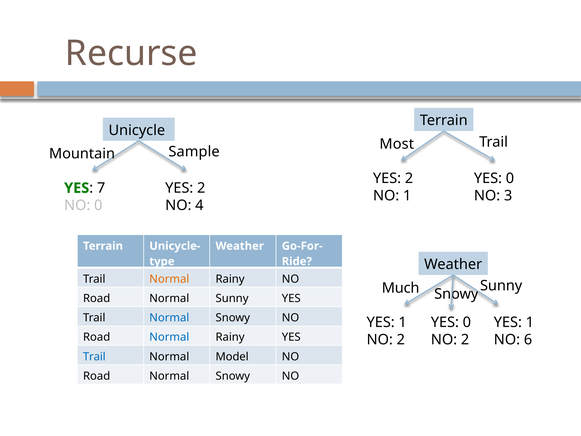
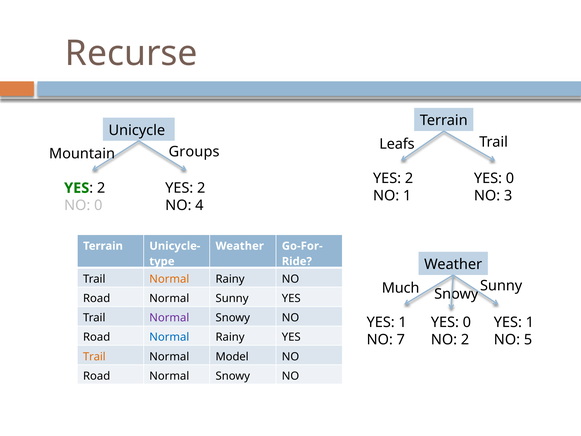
Most: Most -> Leafs (397, 144)
Sample: Sample -> Groups (194, 152)
7: 7 -> 2 (101, 188)
Normal colour: blue -> purple (169, 318)
2: 2 -> 7 (401, 339)
6: 6 -> 5 (528, 339)
Trail colour: blue -> orange (94, 356)
